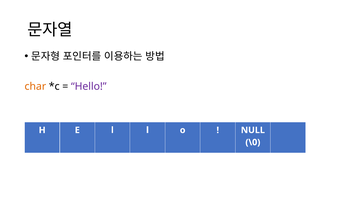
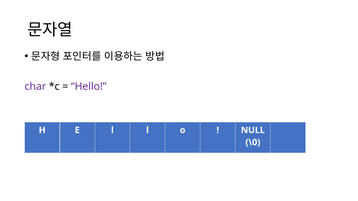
char colour: orange -> purple (35, 87)
